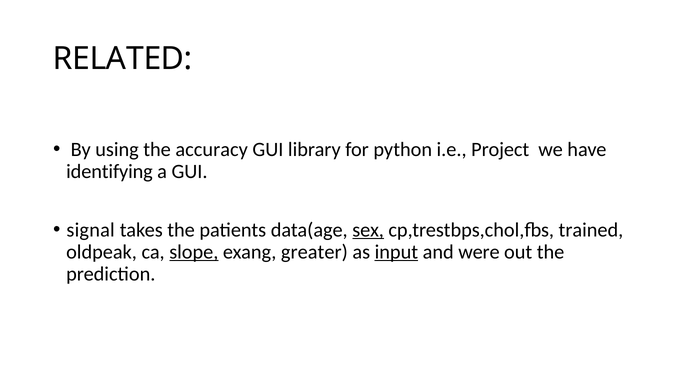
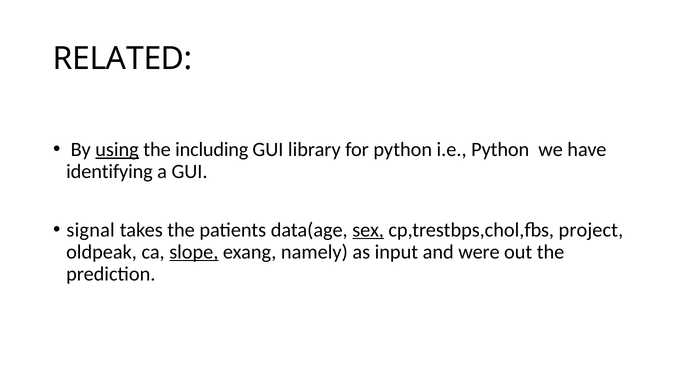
using underline: none -> present (117, 150)
accuracy: accuracy -> including (212, 150)
i.e Project: Project -> Python (500, 150)
trained: trained -> project (591, 230)
greater: greater -> namely (314, 252)
input underline: present -> none (396, 252)
